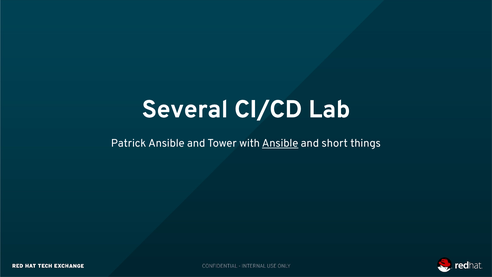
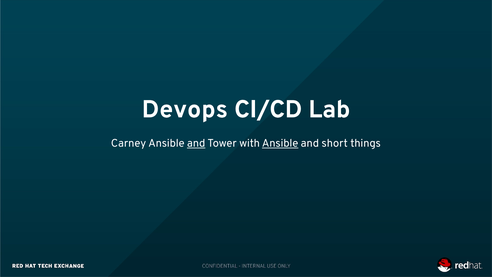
Several: Several -> Devops (185, 109)
Patrick: Patrick -> Carney (129, 143)
and underline: none -> present (196, 143)
